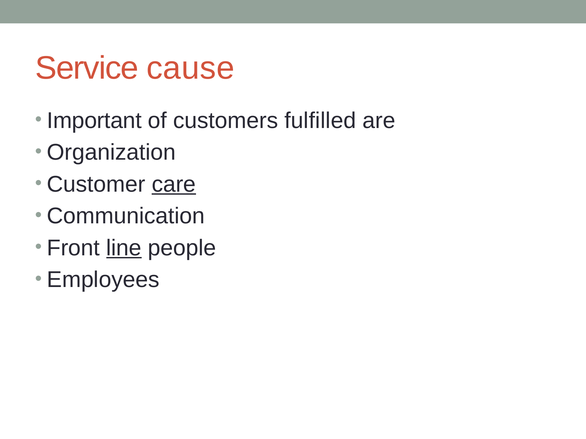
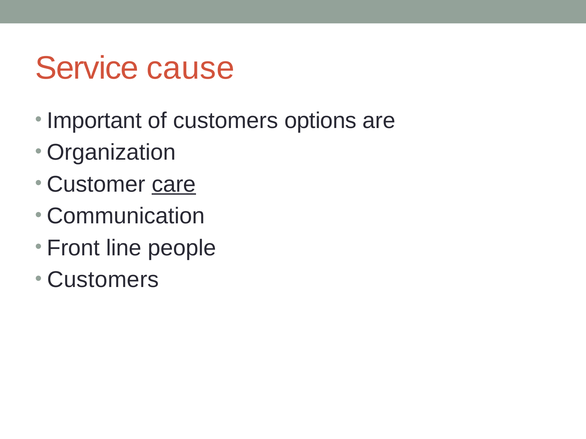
fulfilled: fulfilled -> options (320, 121)
line underline: present -> none (124, 248)
Employees: Employees -> Customers (103, 280)
